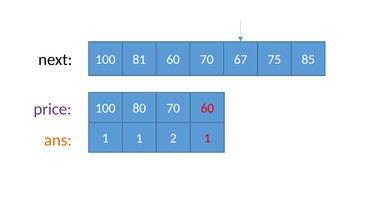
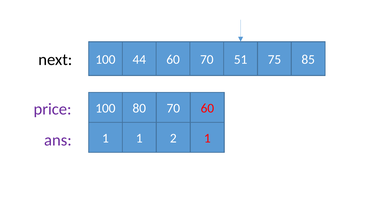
81: 81 -> 44 (139, 60)
67: 67 -> 51 (241, 60)
ans colour: orange -> purple (58, 140)
